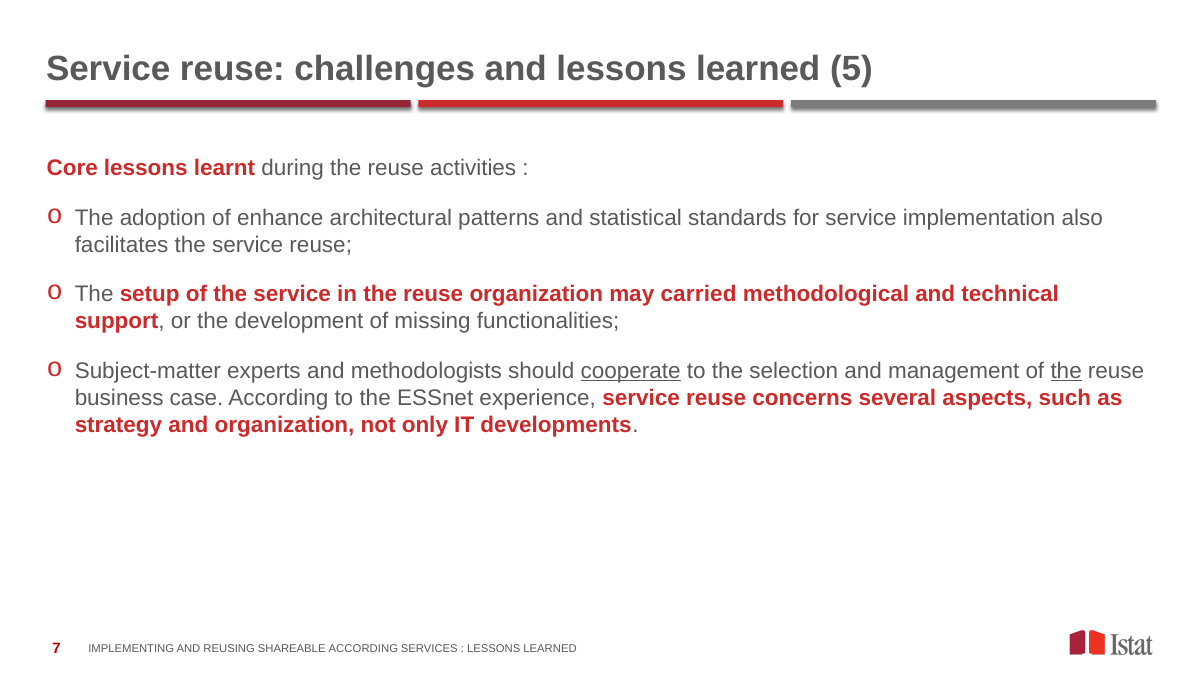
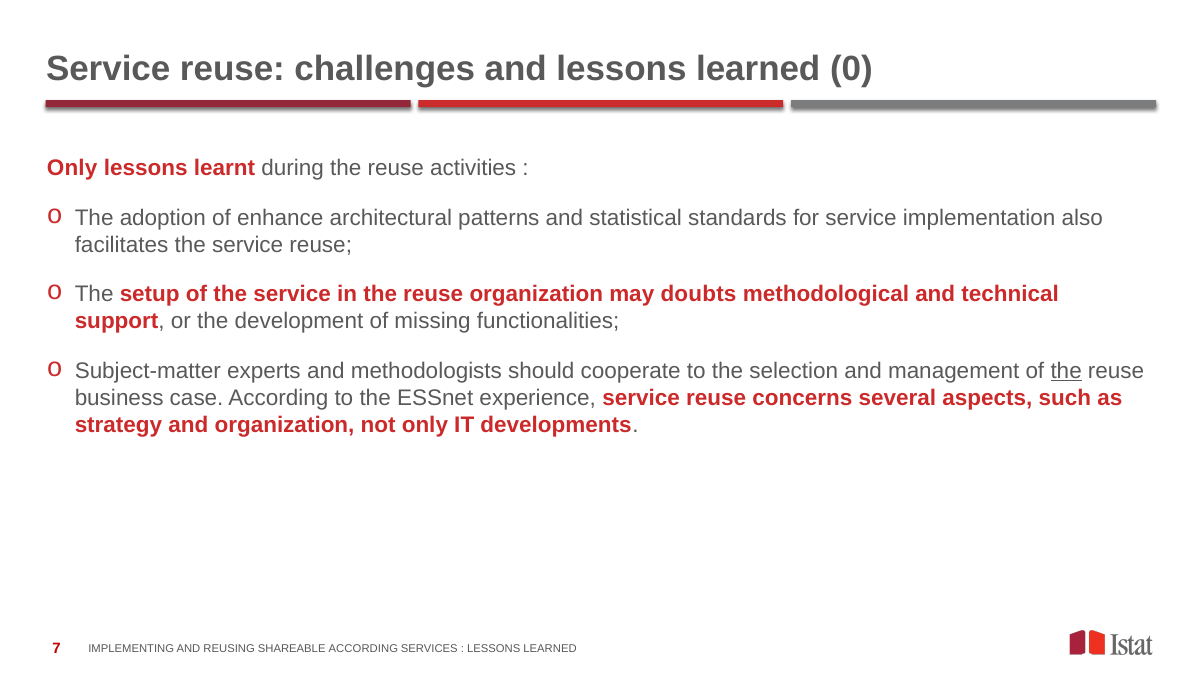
5: 5 -> 0 (851, 69)
Core: Core -> Only (72, 168)
carried: carried -> doubts (699, 294)
cooperate underline: present -> none (631, 371)
